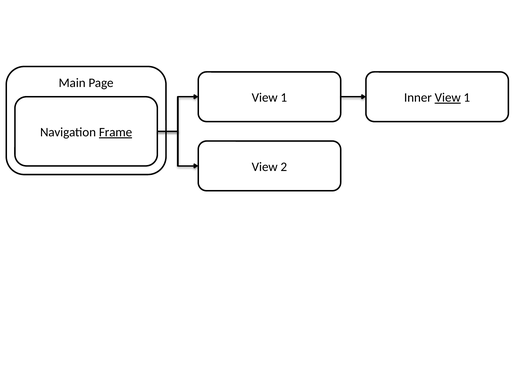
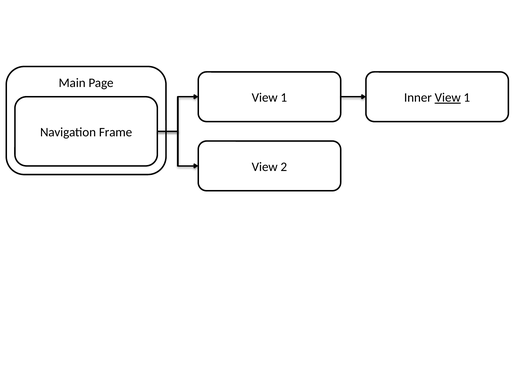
Frame underline: present -> none (116, 132)
